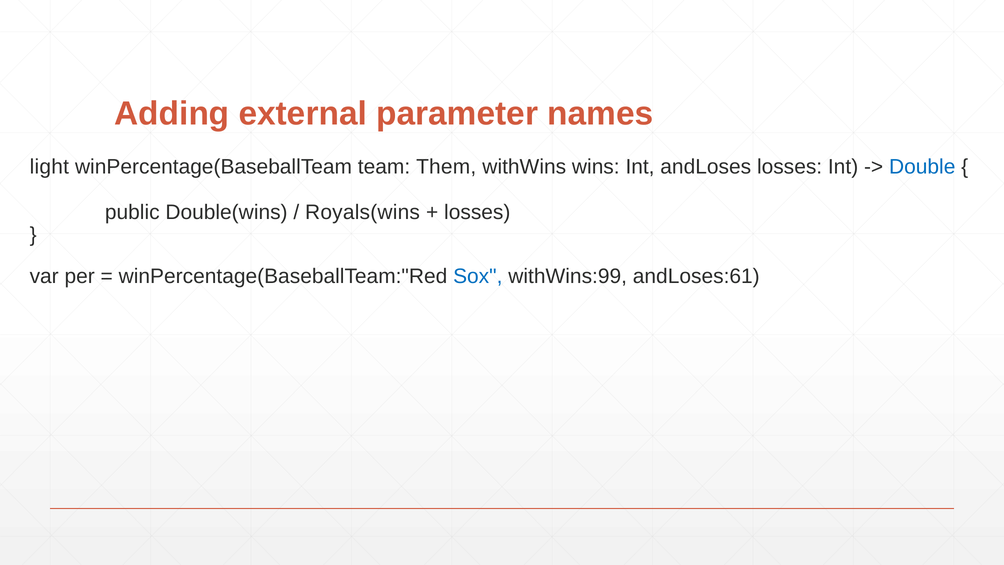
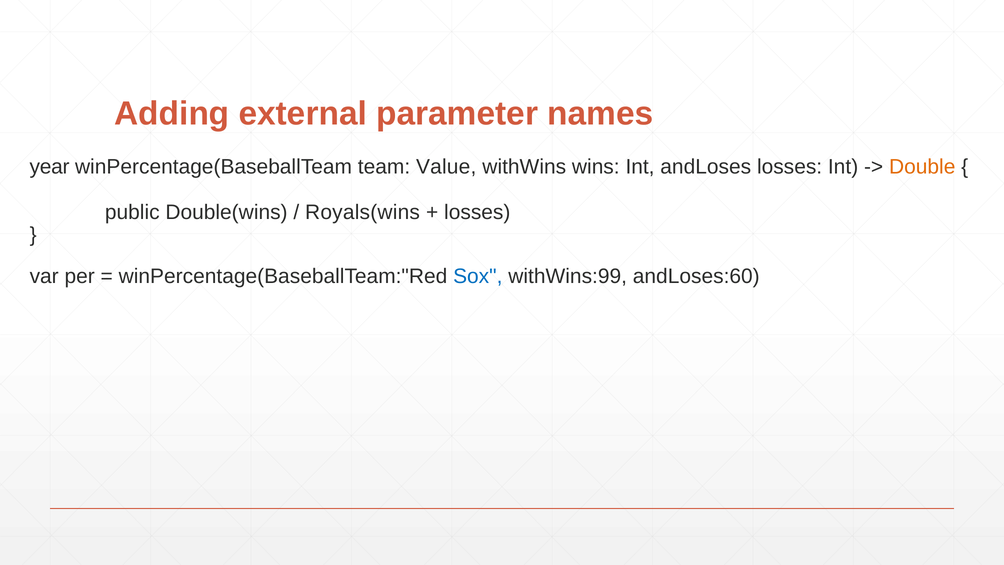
light: light -> year (50, 167)
Them: Them -> Value (446, 167)
Double colour: blue -> orange (922, 167)
andLoses:61: andLoses:61 -> andLoses:60 (696, 276)
